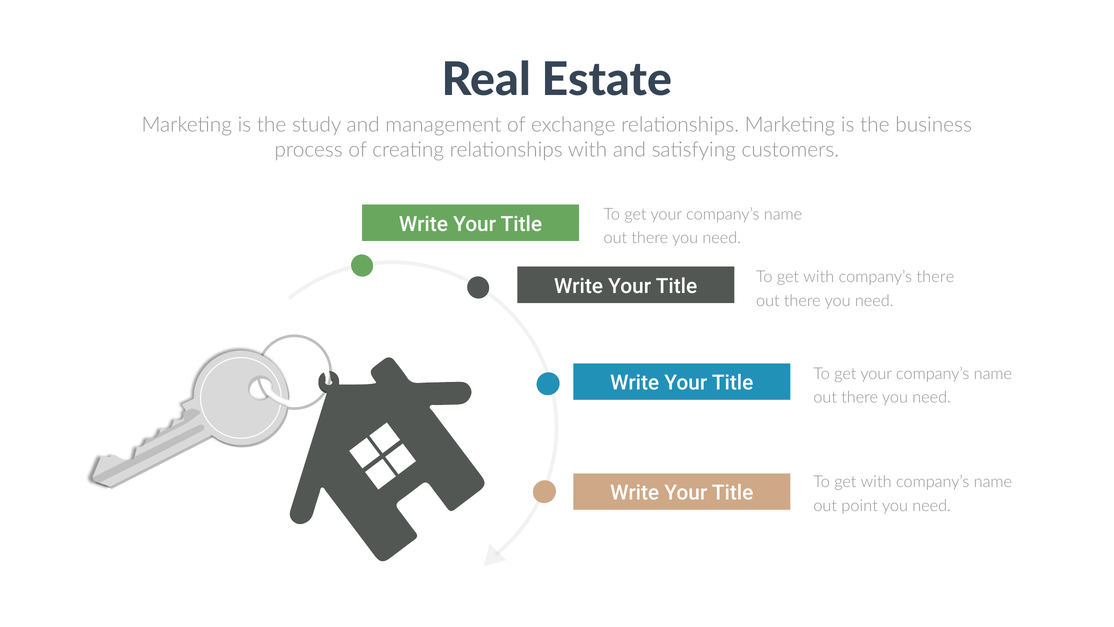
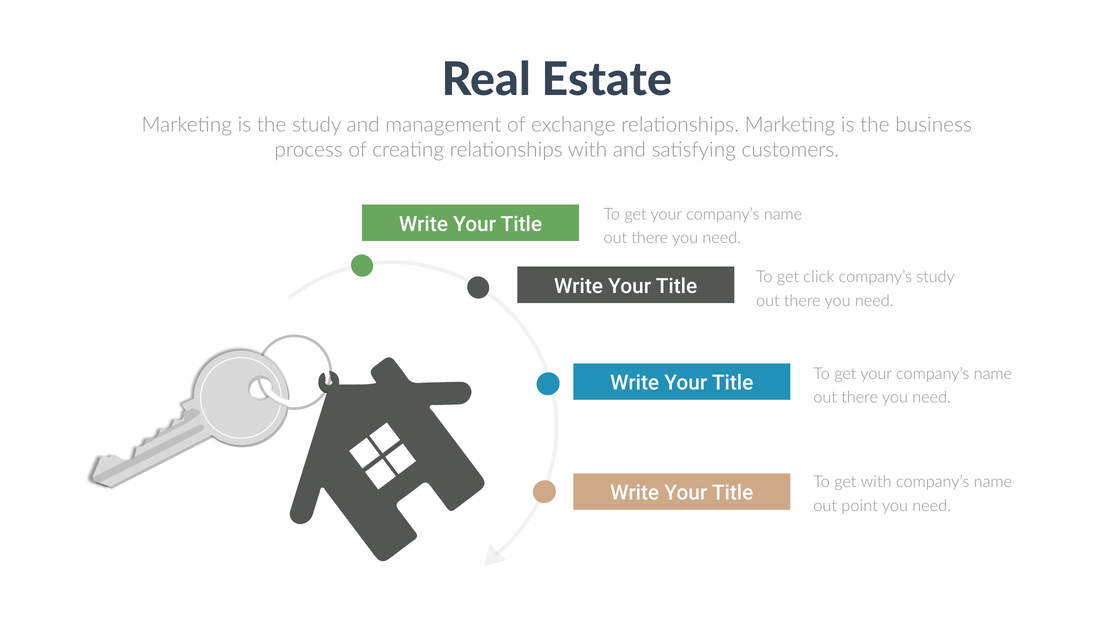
with: with -> click (819, 277)
company’s there: there -> study (935, 277)
